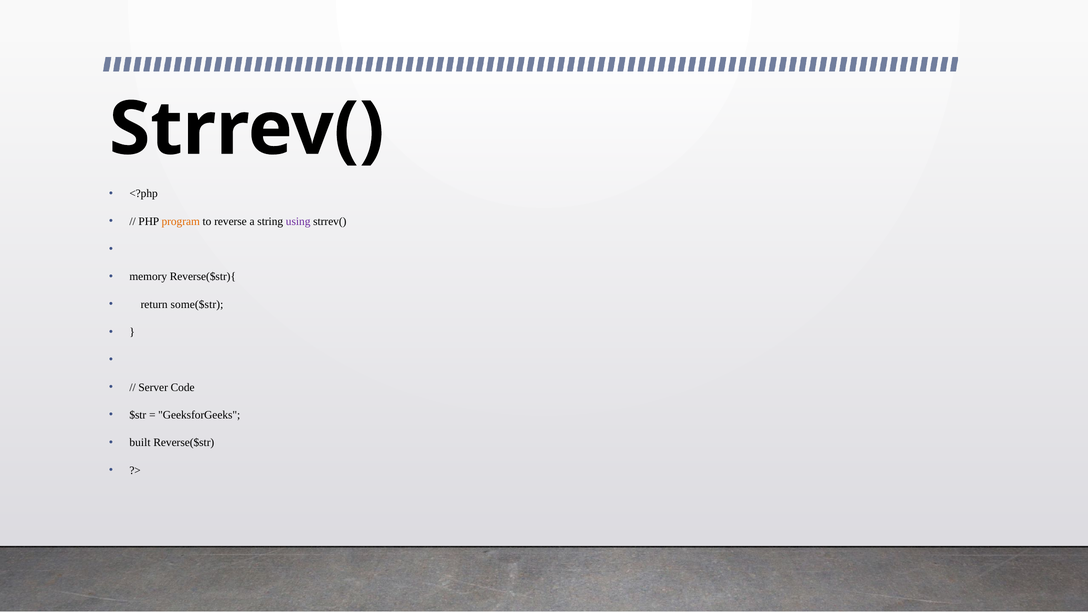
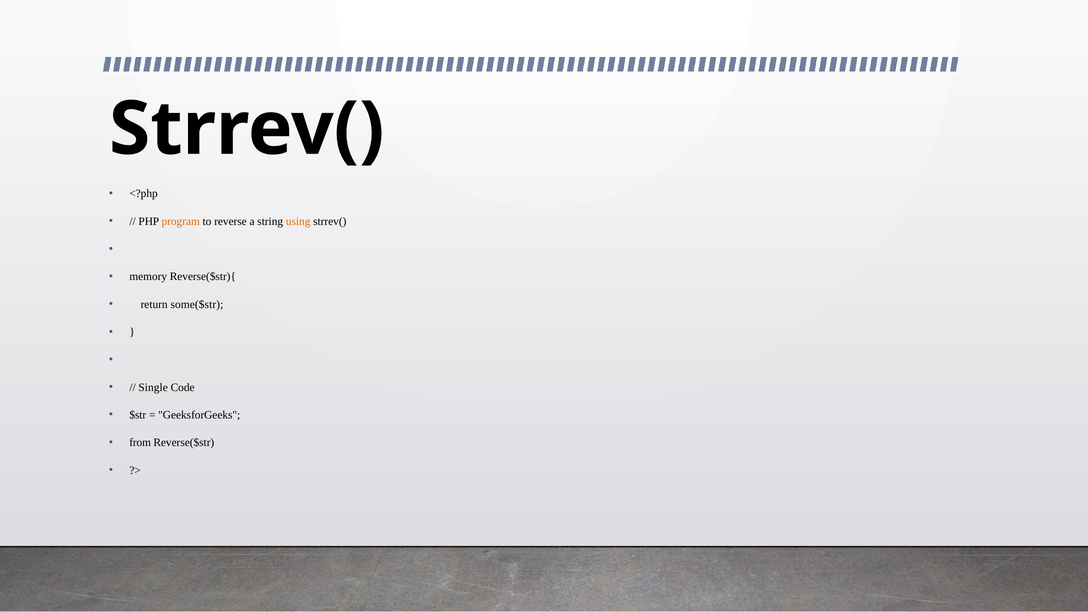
using colour: purple -> orange (298, 221)
Server: Server -> Single (153, 387)
built: built -> from (140, 443)
